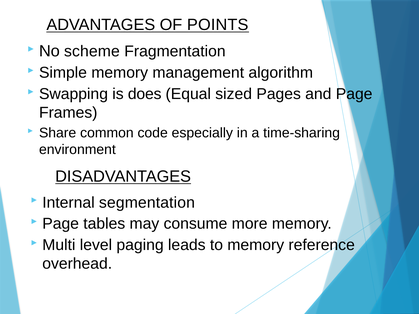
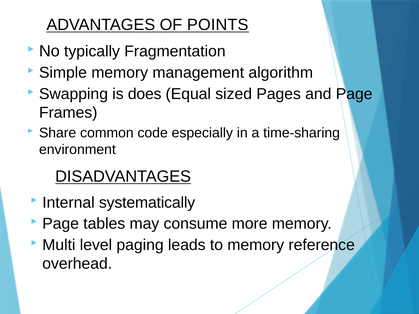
scheme: scheme -> typically (92, 52)
segmentation: segmentation -> systematically (147, 203)
